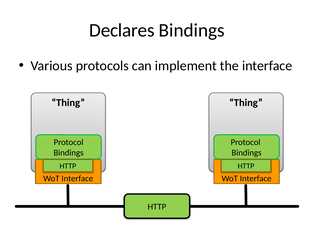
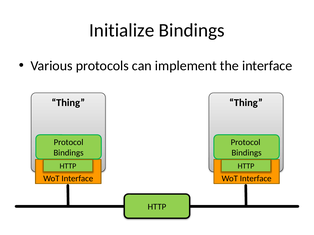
Declares: Declares -> Initialize (122, 30)
